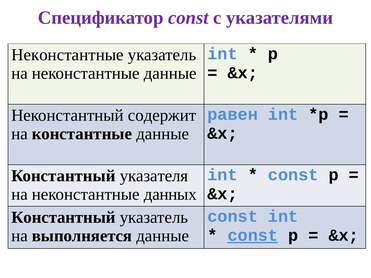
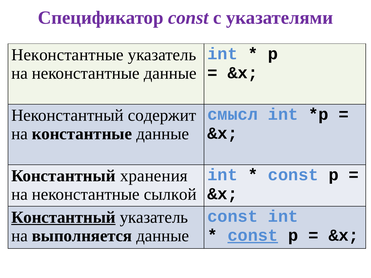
равен: равен -> смысл (233, 114)
указателя: указателя -> хранения (154, 176)
данных: данных -> сылкой (170, 195)
Константный underline: none -> present (63, 217)
